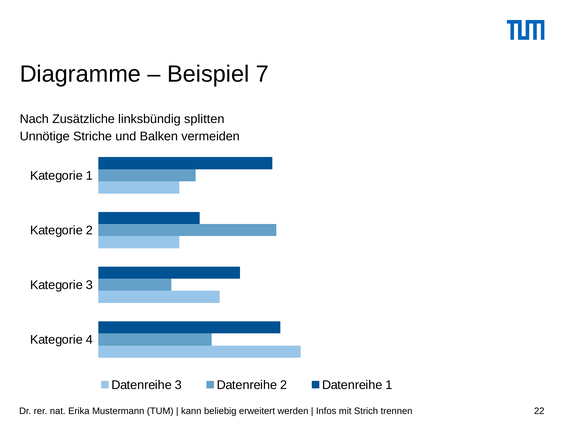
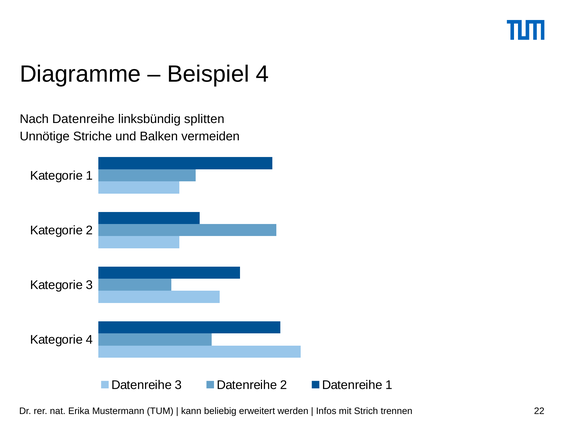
Beispiel 7: 7 -> 4 (262, 74)
Nach Zusätzliche: Zusätzliche -> Datenreihe (83, 119)
